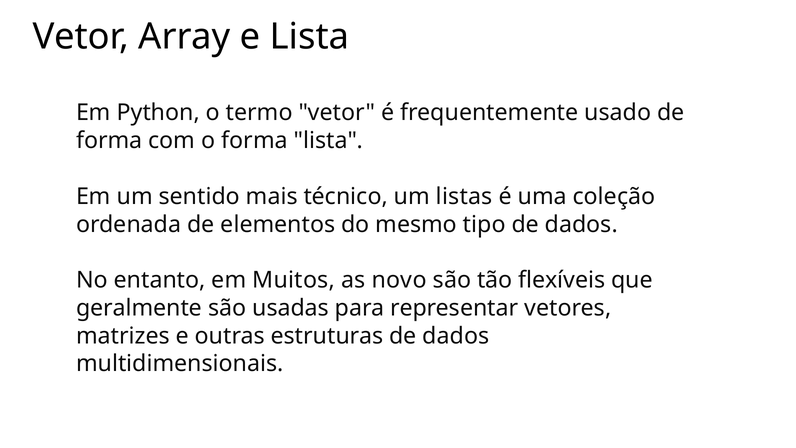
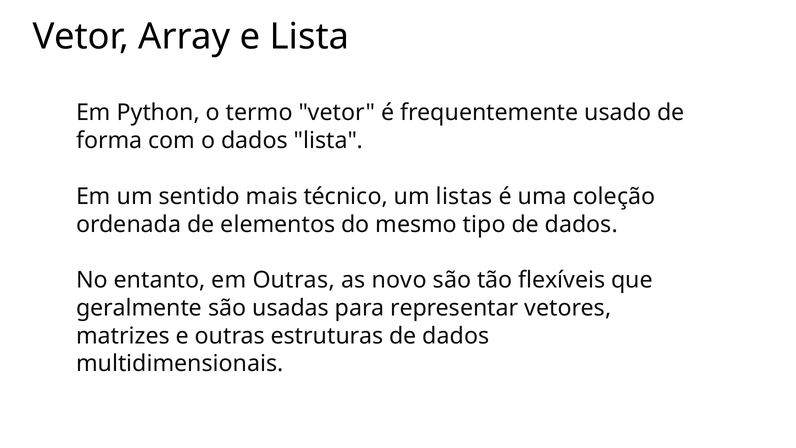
o forma: forma -> dados (255, 141)
em Muitos: Muitos -> Outras (294, 280)
